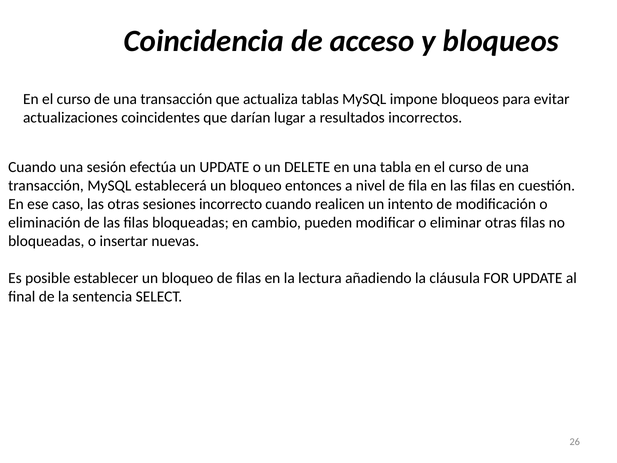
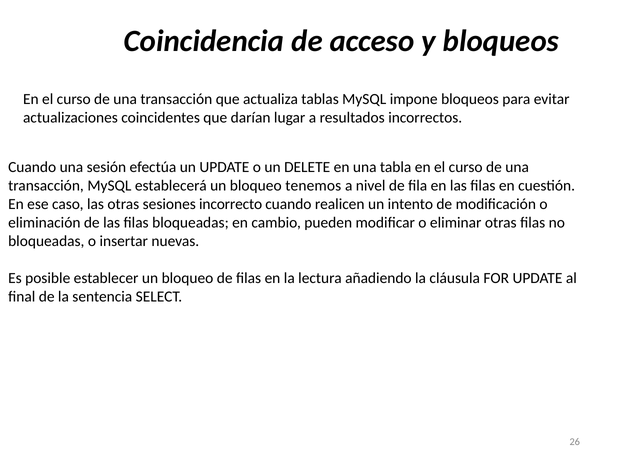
entonces: entonces -> tenemos (313, 185)
